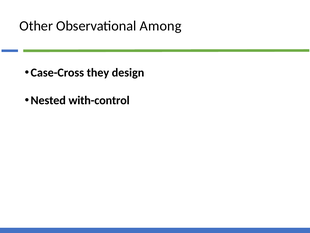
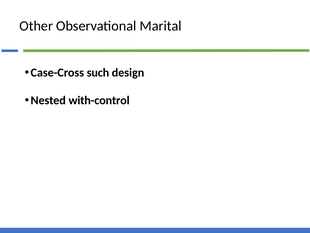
Among: Among -> Marital (161, 26)
they: they -> such (98, 73)
